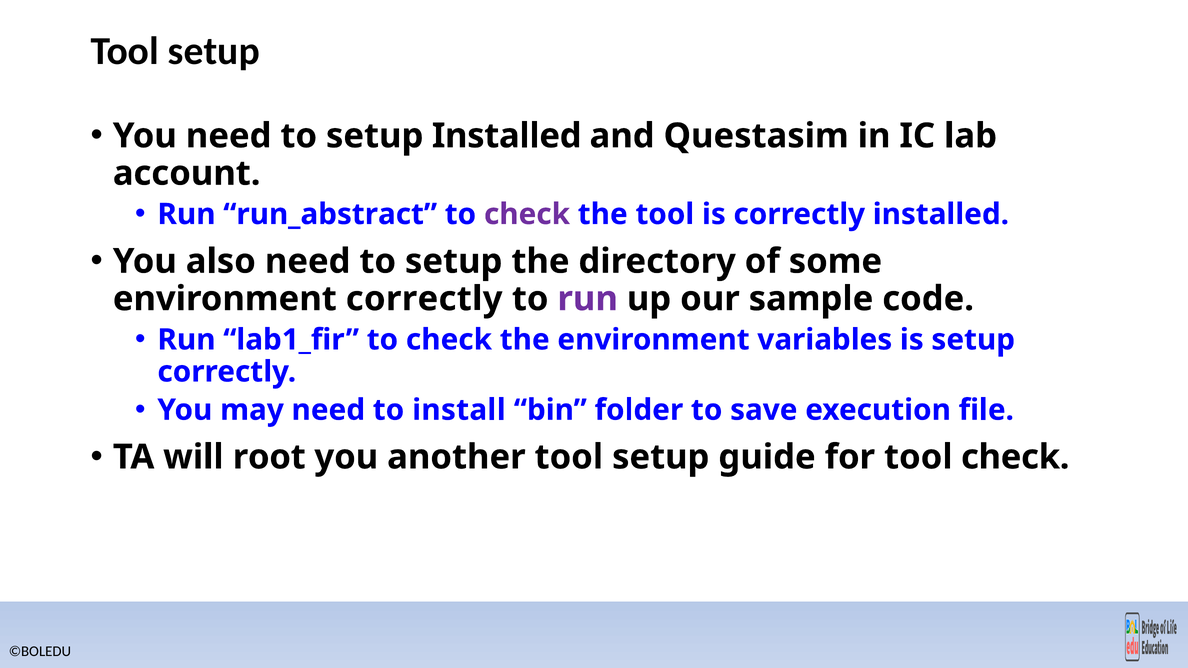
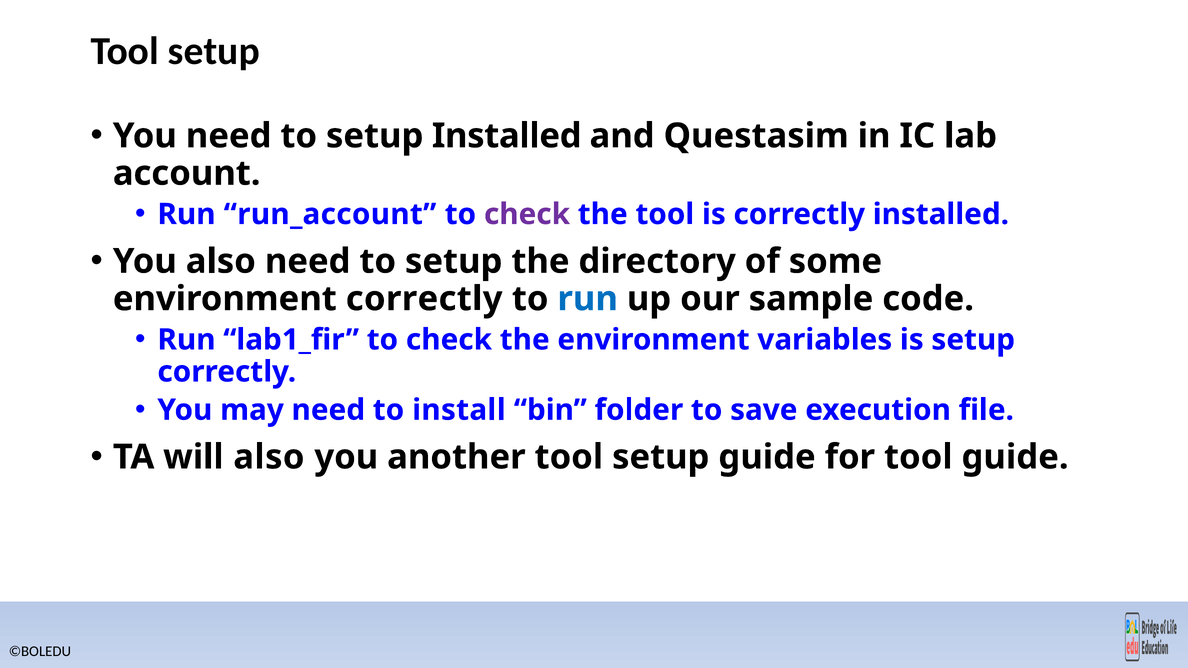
run_abstract: run_abstract -> run_account (330, 214)
run colour: purple -> blue (588, 299)
will root: root -> also (269, 457)
tool check: check -> guide (1015, 457)
